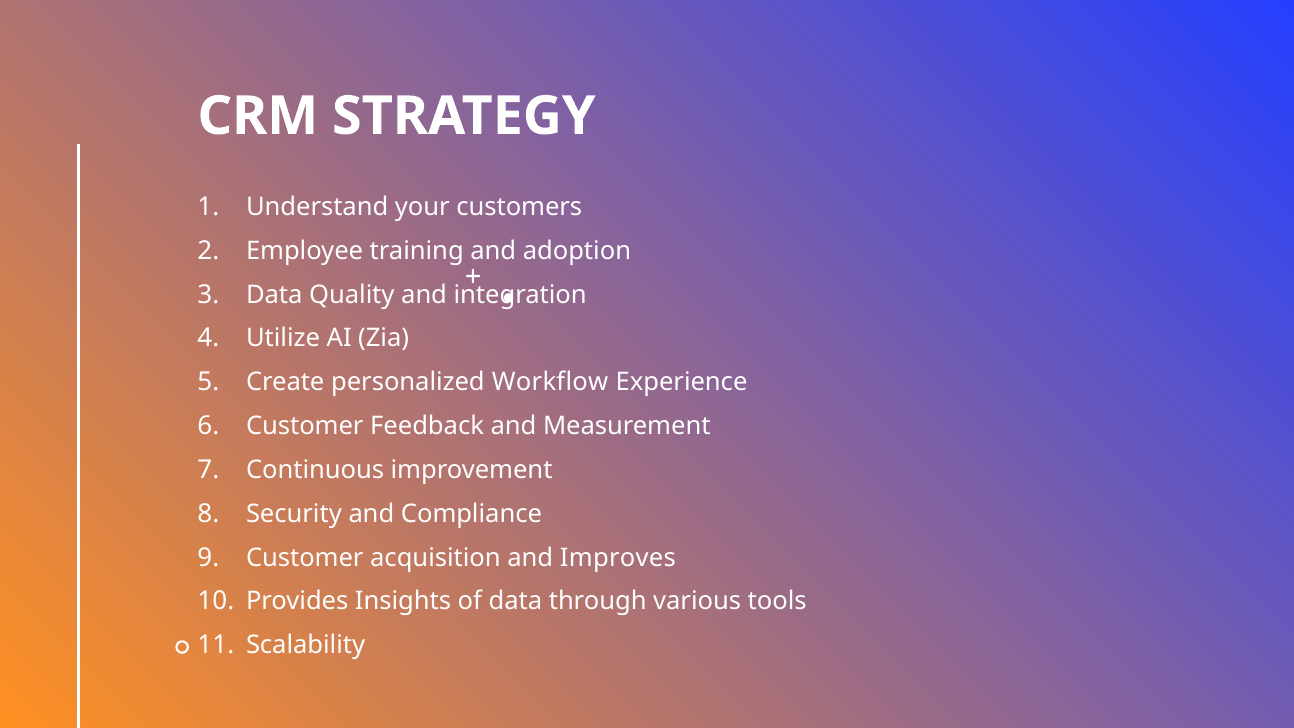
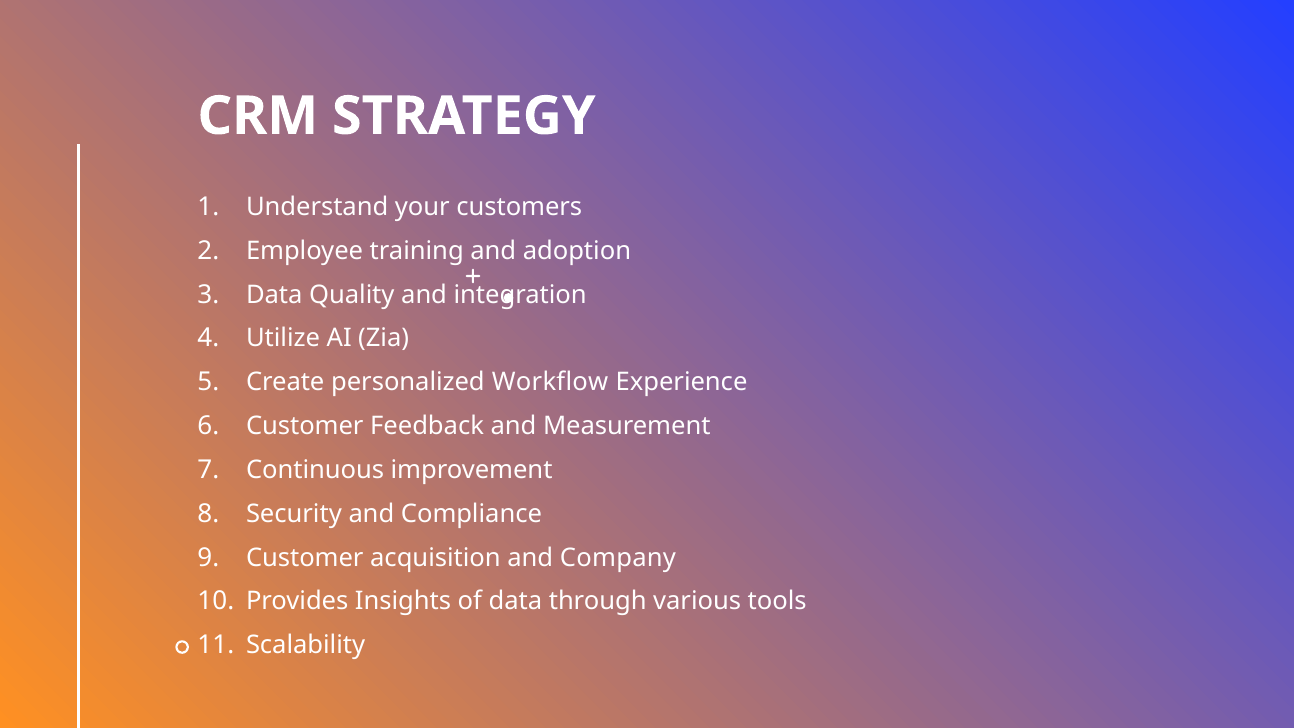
Improves: Improves -> Company (618, 558)
